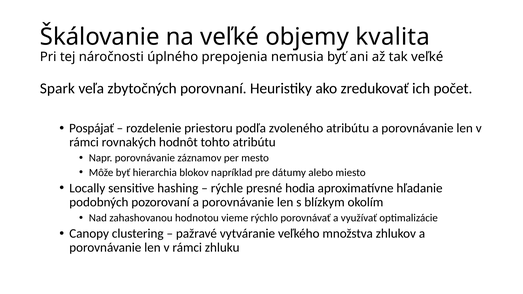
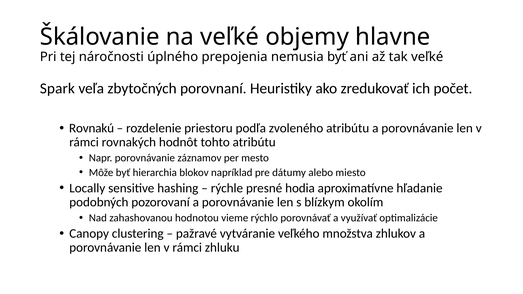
kvalita: kvalita -> hlavne (393, 37)
Pospájať: Pospájať -> Rovnakú (92, 128)
